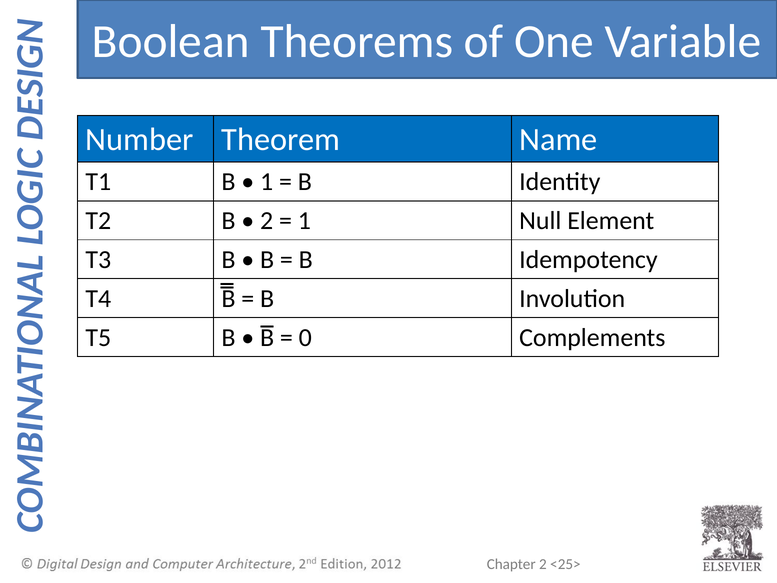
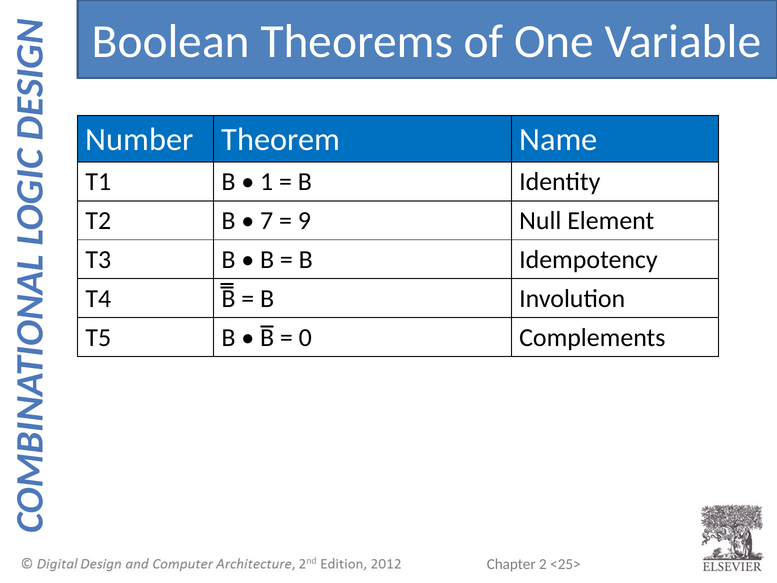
2: 2 -> 7 (267, 221)
1: 1 -> 9 (304, 221)
